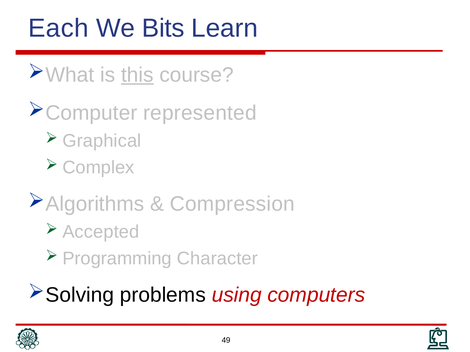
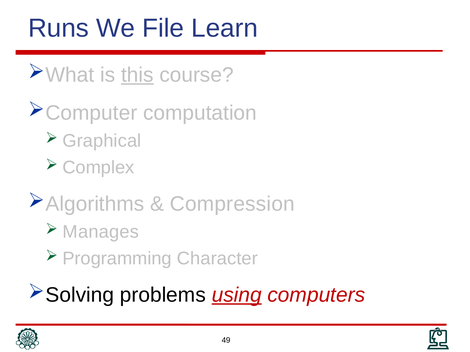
Each: Each -> Runs (59, 28)
Bits: Bits -> File (163, 28)
represented: represented -> computation (200, 113)
Accepted: Accepted -> Manages (101, 232)
using underline: none -> present (237, 296)
